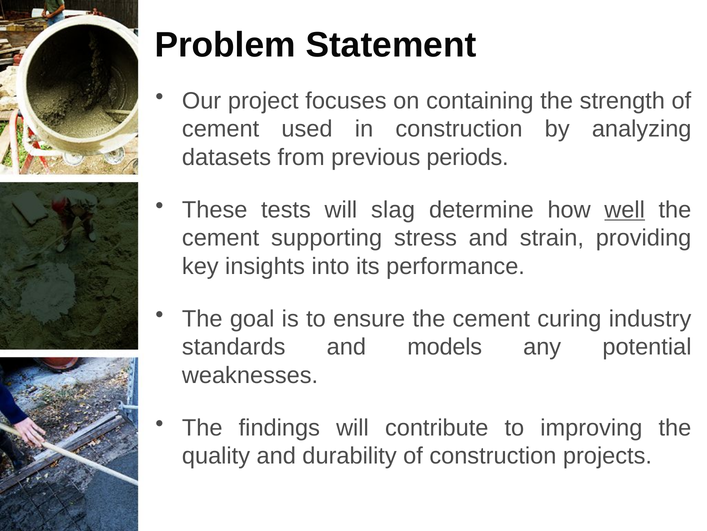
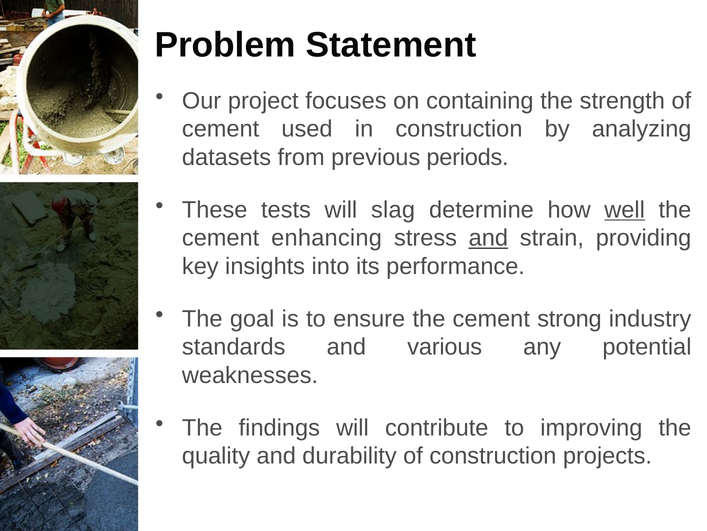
supporting: supporting -> enhancing (327, 238)
and underline: none -> present (488, 238)
curing: curing -> strong (569, 318)
models: models -> various (445, 347)
